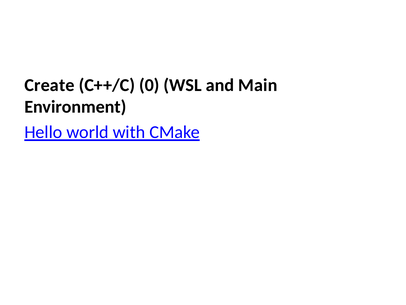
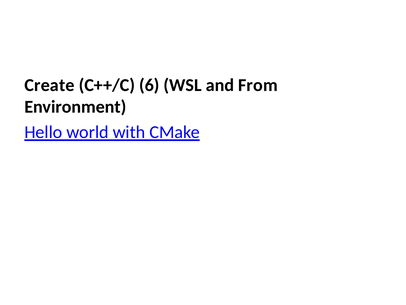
0: 0 -> 6 (149, 85)
Main: Main -> From (258, 85)
